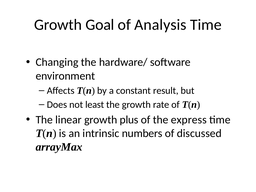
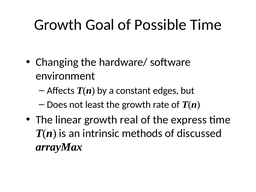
Analysis: Analysis -> Possible (160, 25)
result: result -> edges (166, 91)
plus: plus -> real (129, 120)
numbers: numbers -> methods (142, 133)
